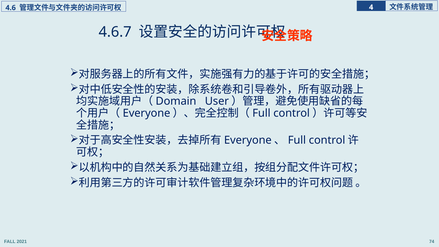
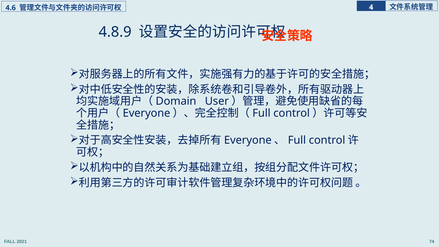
4.6.7: 4.6.7 -> 4.8.9 (115, 32)
